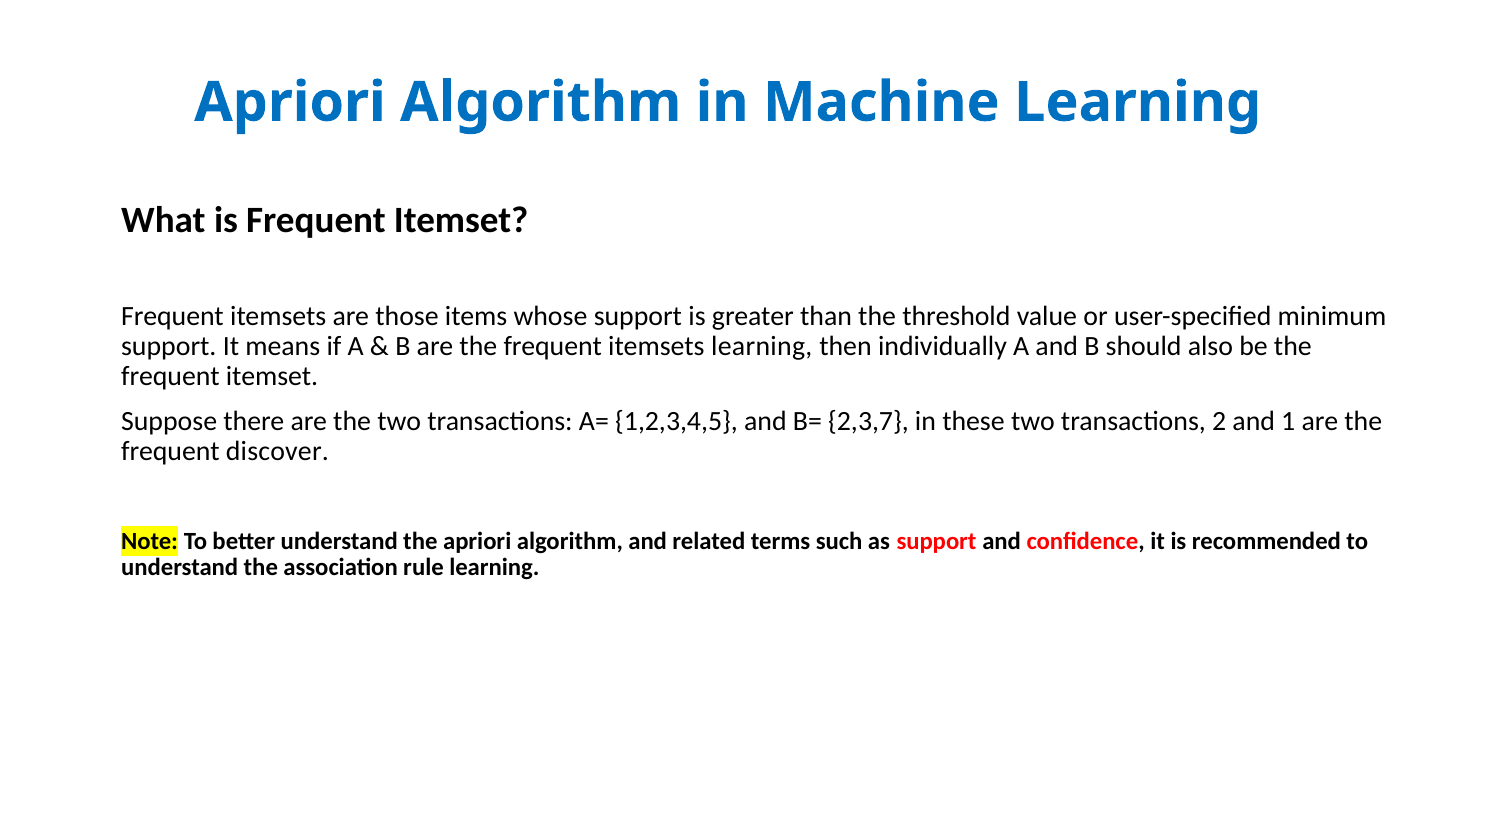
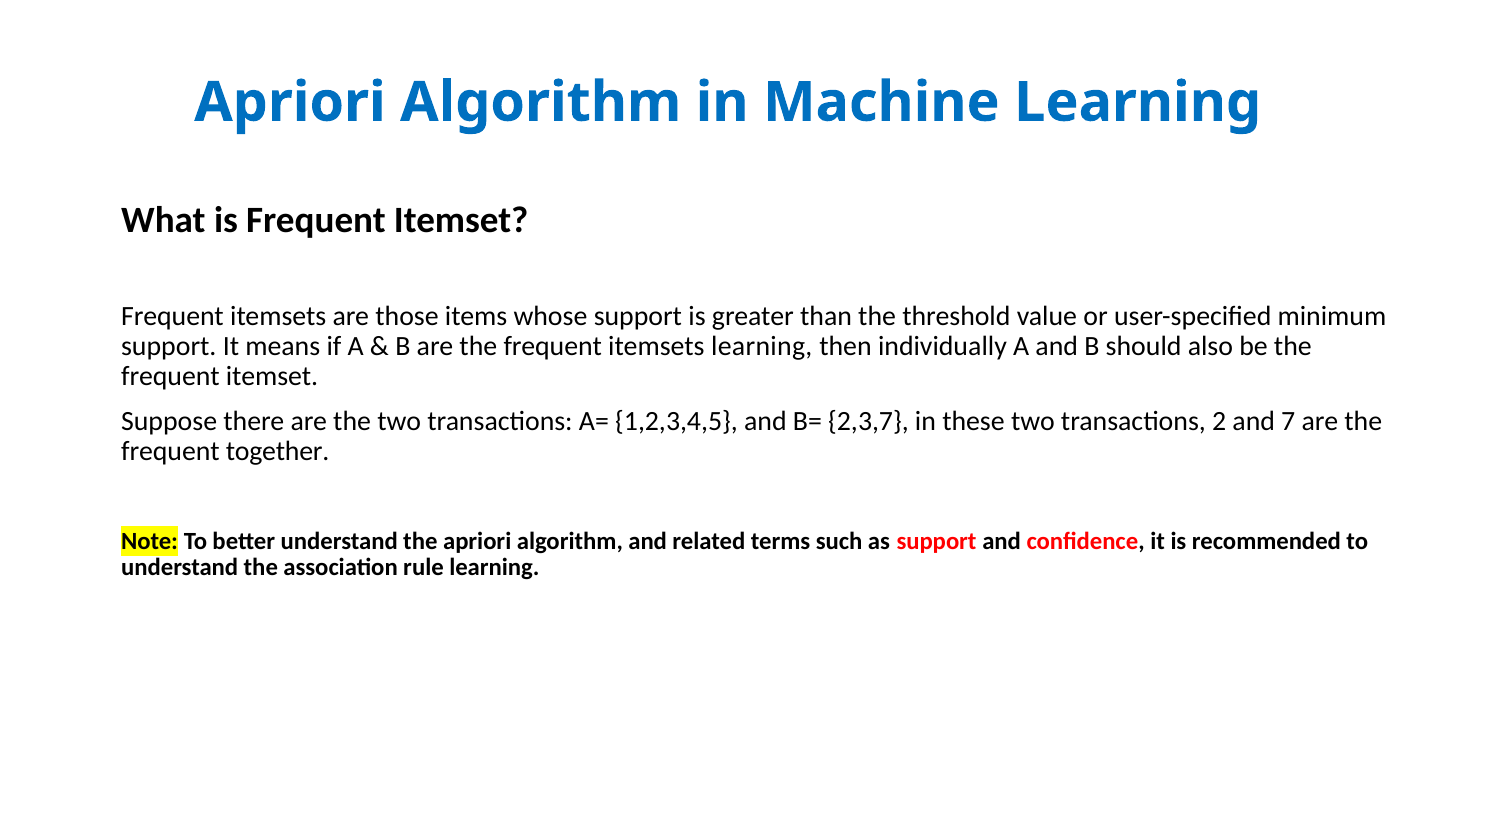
1: 1 -> 7 (1288, 422)
discover: discover -> together (278, 452)
